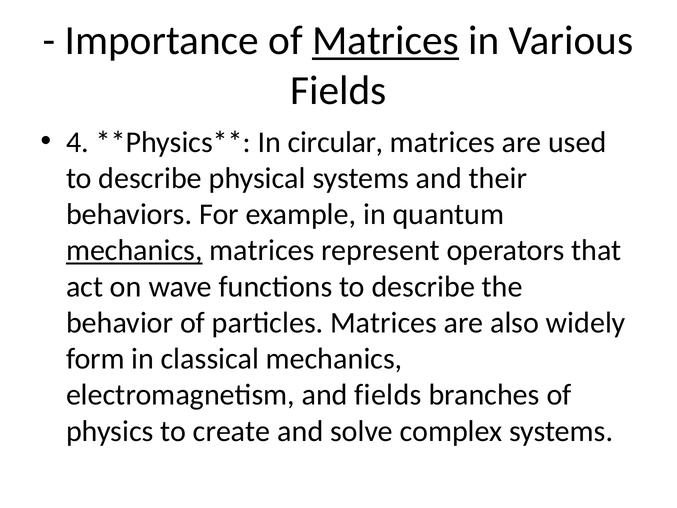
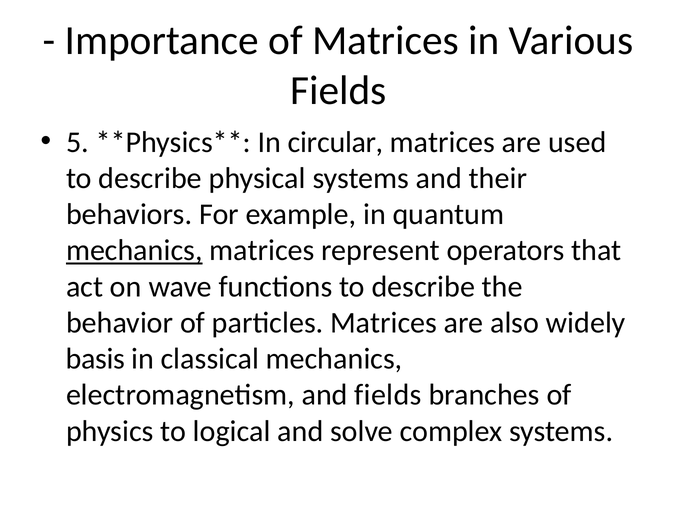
Matrices underline: present -> none (385, 41)
4: 4 -> 5 (77, 142)
form: form -> basis (95, 359)
create: create -> logical (232, 431)
